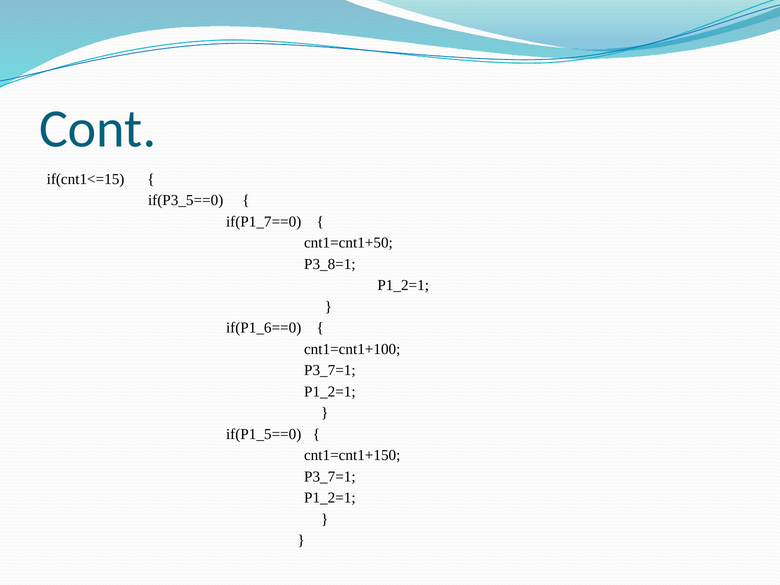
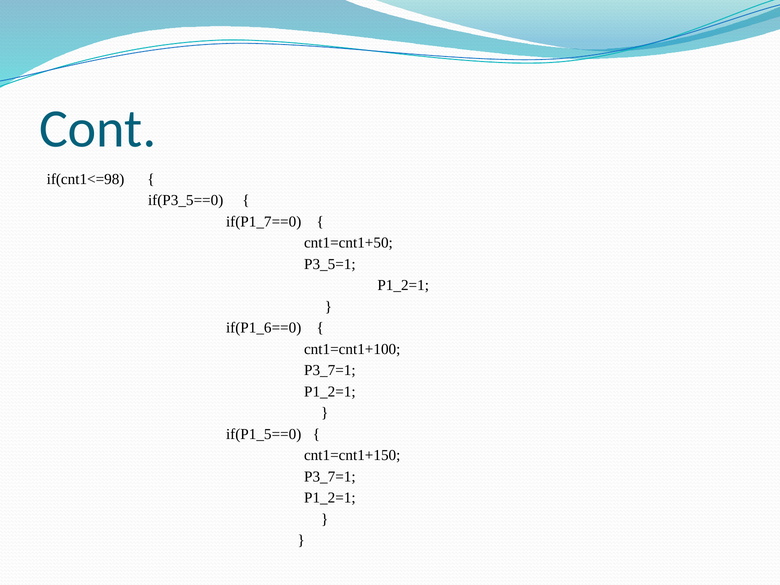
if(cnt1<=15: if(cnt1<=15 -> if(cnt1<=98 (86, 179)
P3_8=1: P3_8=1 -> P3_5=1 (330, 264)
